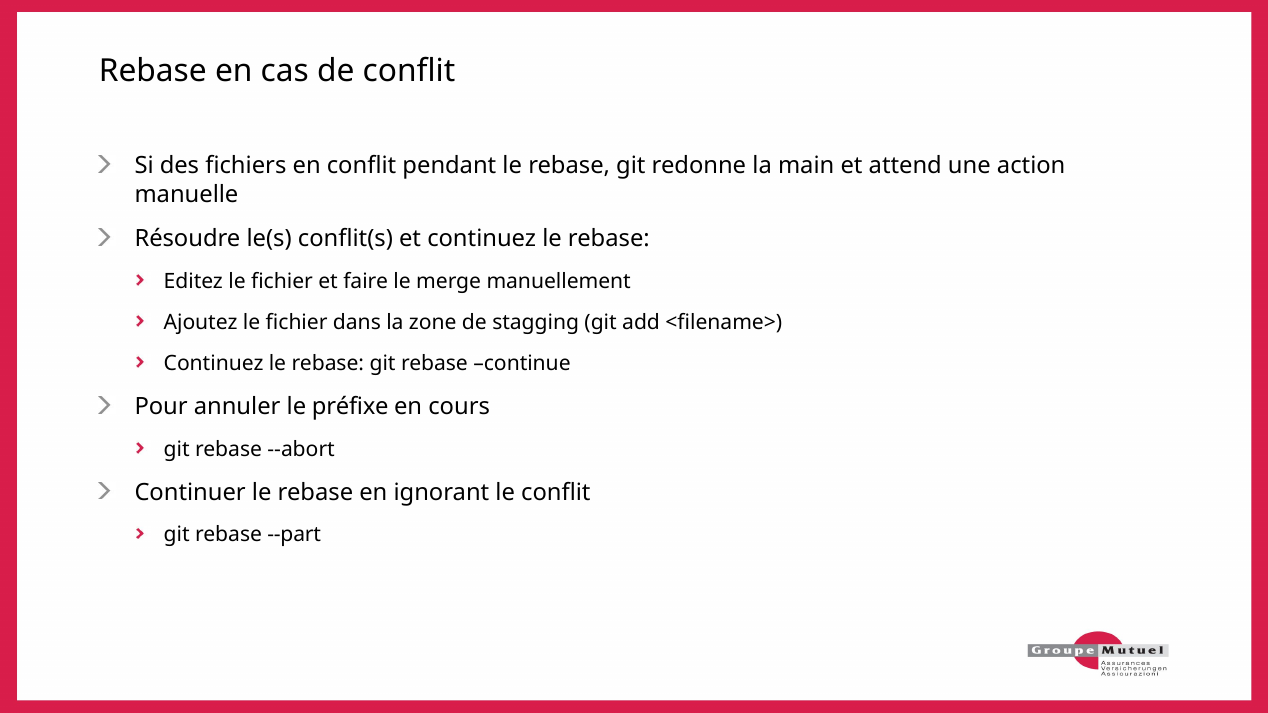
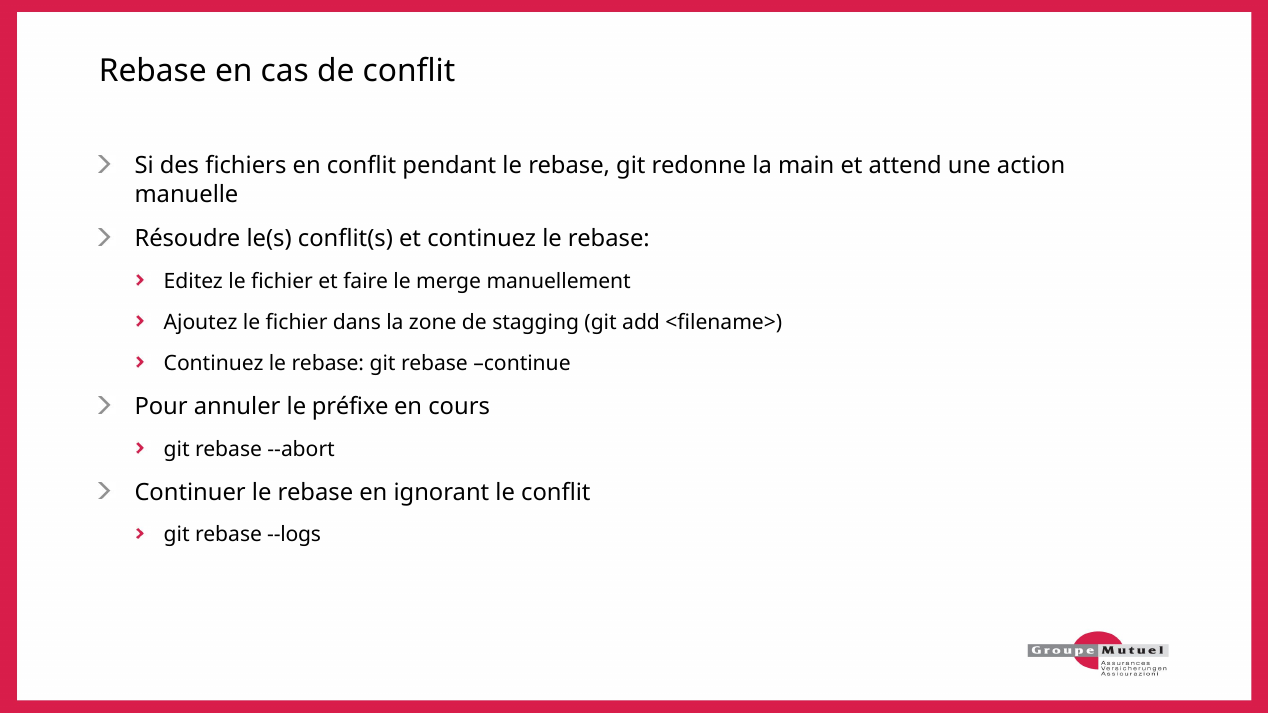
--part: --part -> --logs (294, 535)
